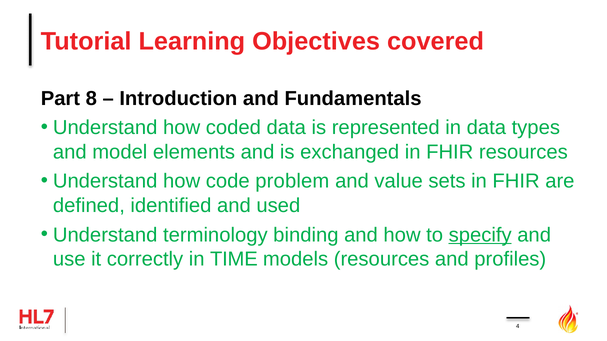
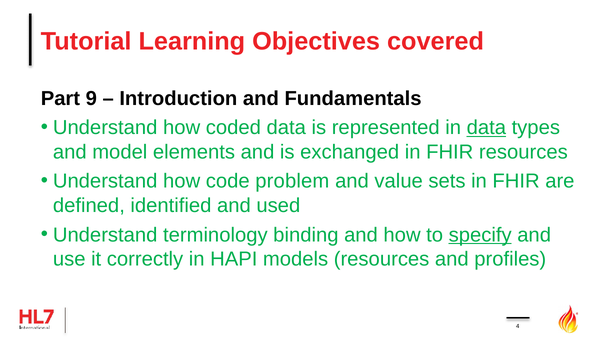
8: 8 -> 9 (91, 99)
data underline: none -> present (486, 128)
TIME: TIME -> HAPI (234, 259)
